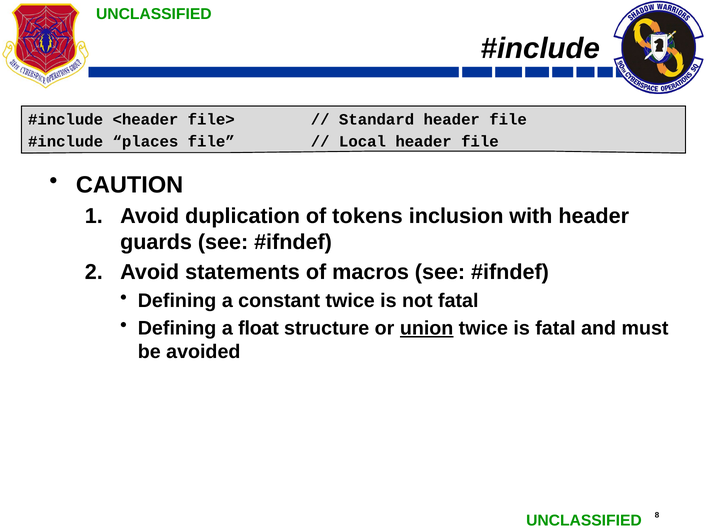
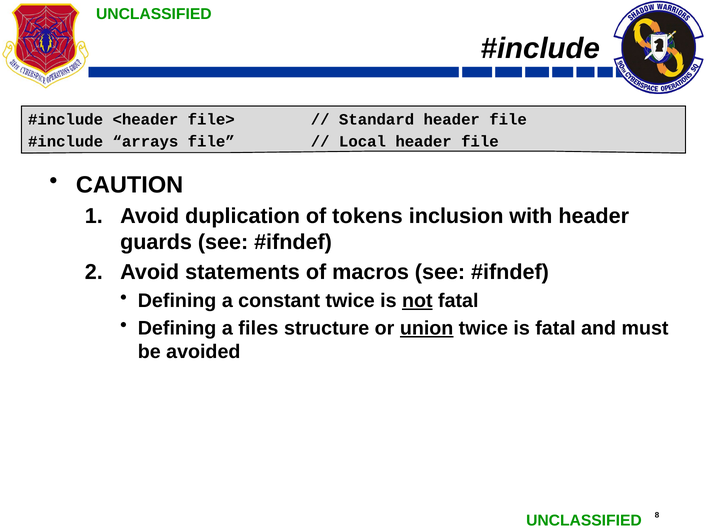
places: places -> arrays (145, 142)
not underline: none -> present (417, 301)
float: float -> files (258, 328)
